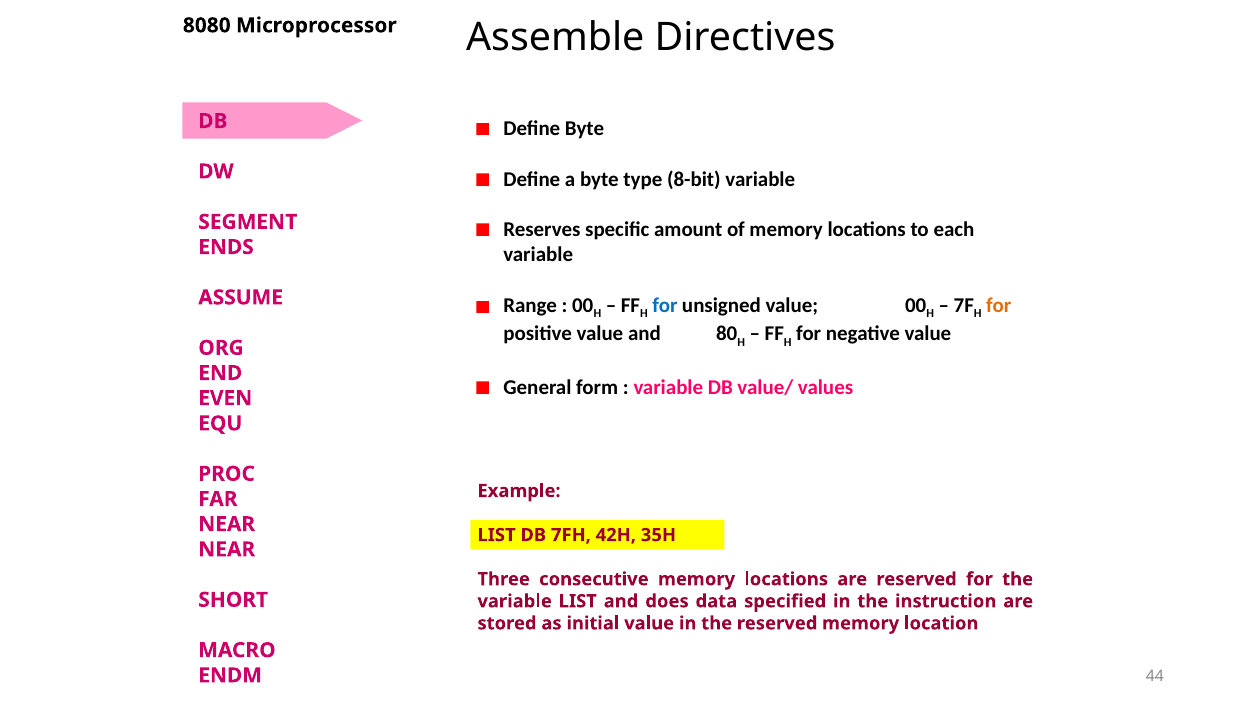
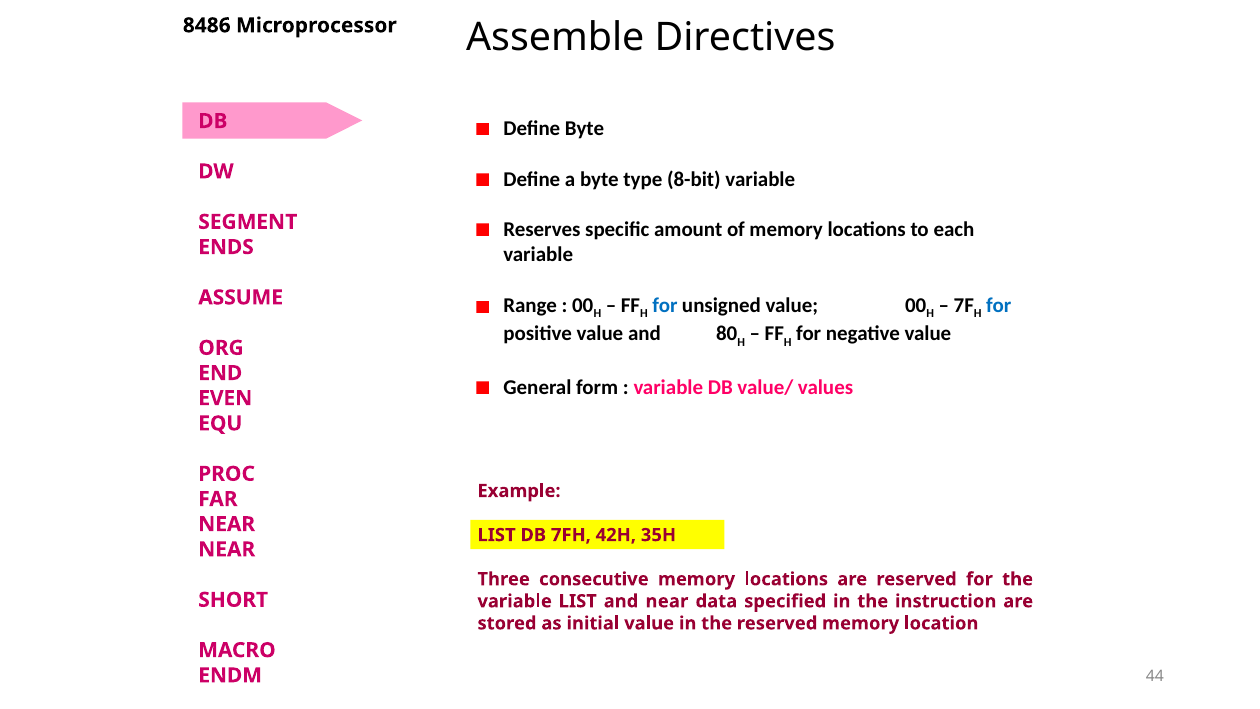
8080: 8080 -> 8486 (207, 25)
for colour: orange -> blue (999, 305)
and does: does -> near (667, 601)
